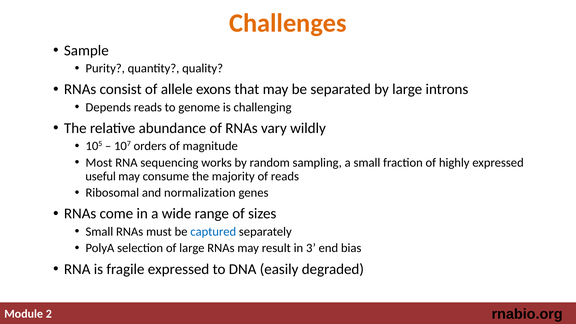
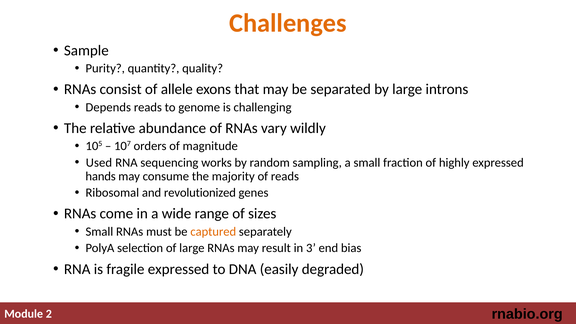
Most: Most -> Used (99, 163)
useful: useful -> hands (101, 176)
normalization: normalization -> revolutionized (200, 193)
captured colour: blue -> orange (213, 232)
